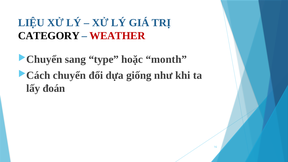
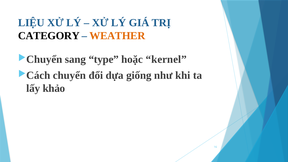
WEATHER colour: red -> orange (117, 36)
month: month -> kernel (166, 59)
đoán: đoán -> khảo (54, 88)
